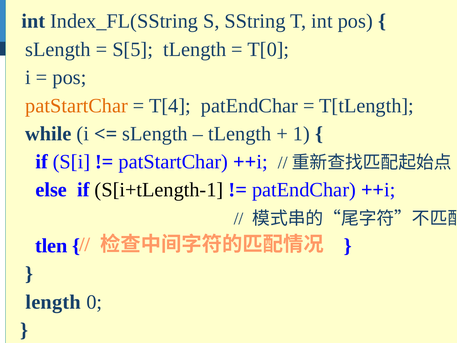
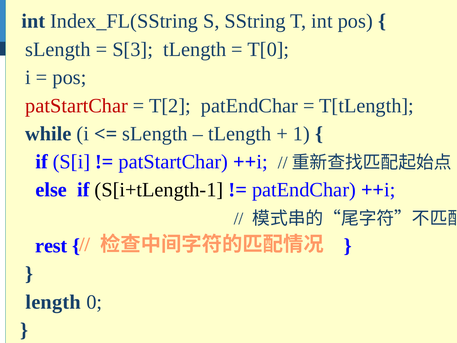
S[5: S[5 -> S[3 (133, 50)
patStartChar colour: orange -> red (77, 106)
T[4: T[4 -> T[2 (170, 106)
tlen: tlen -> rest (51, 246)
